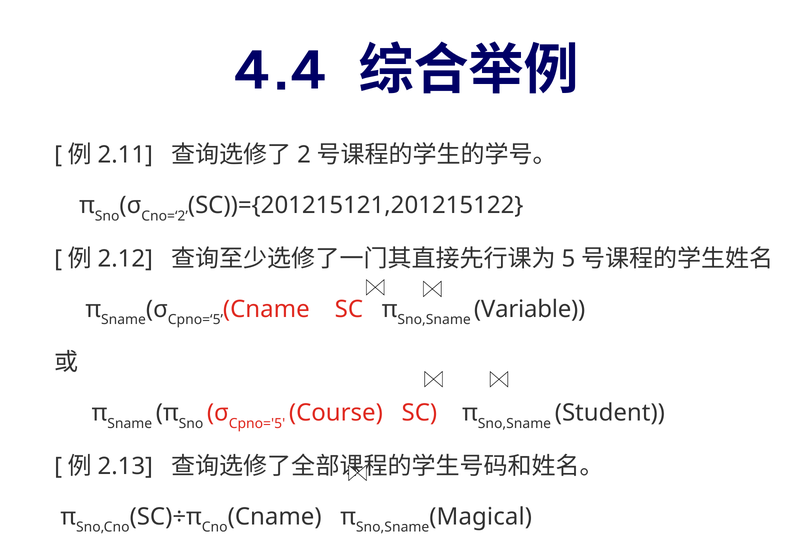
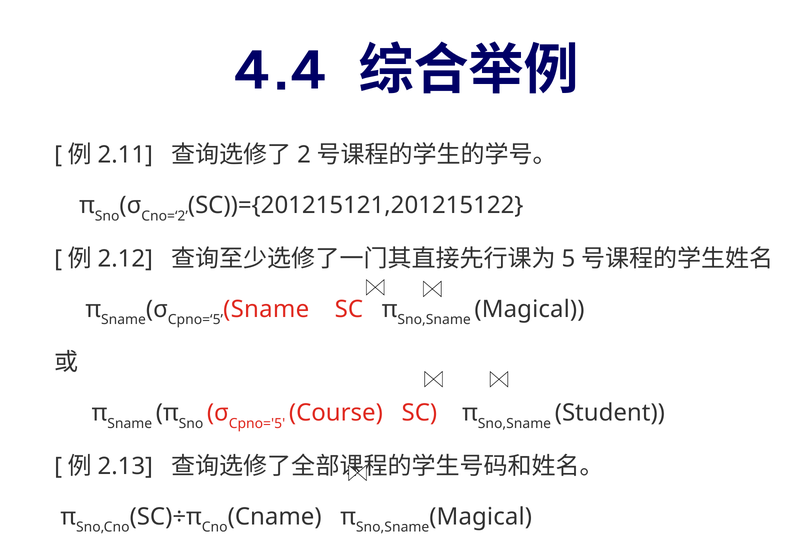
Cname: Cname -> Sname (266, 310)
Variable: Variable -> Magical (529, 310)
